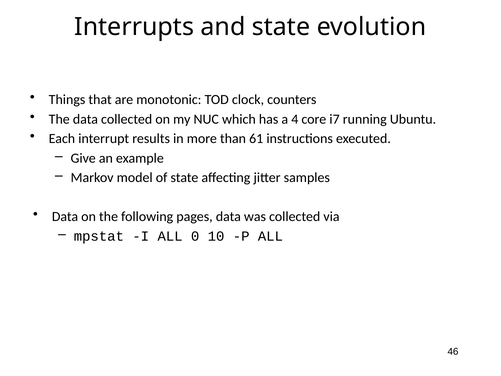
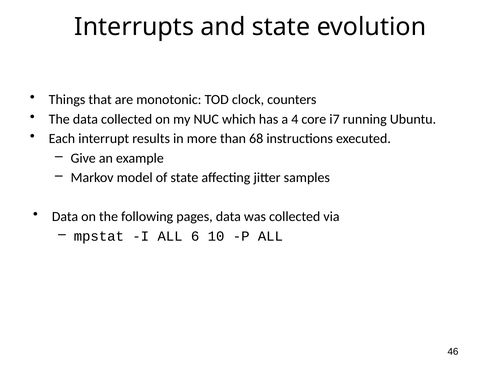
61: 61 -> 68 (256, 139)
0: 0 -> 6 (195, 236)
